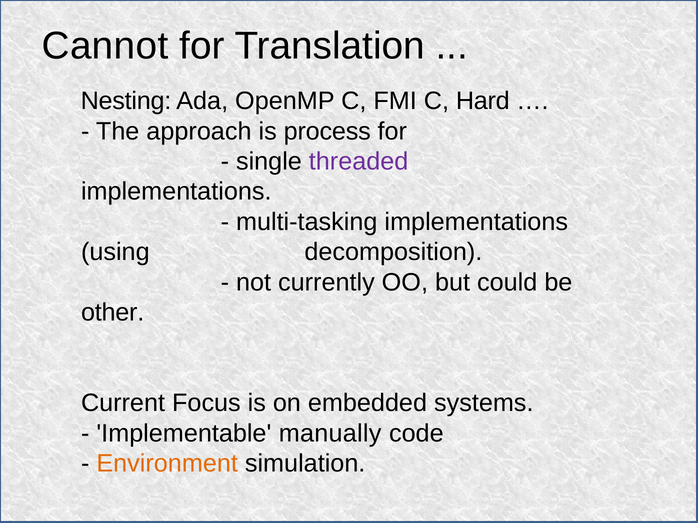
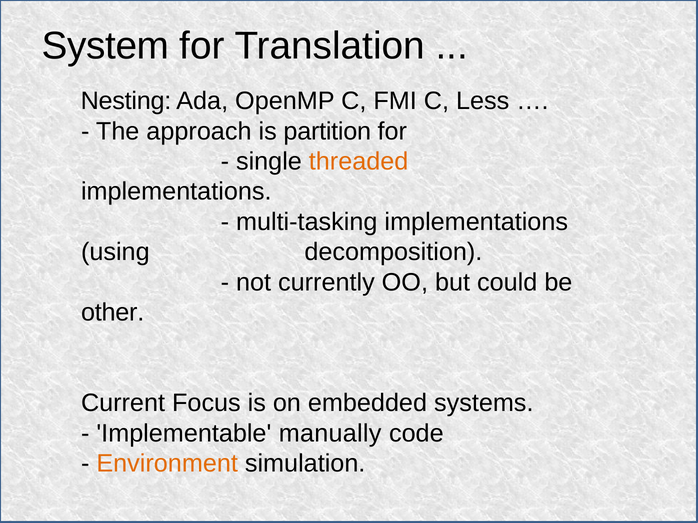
Cannot: Cannot -> System (105, 46)
Hard: Hard -> Less (483, 101)
process: process -> partition (327, 131)
threaded colour: purple -> orange (359, 162)
